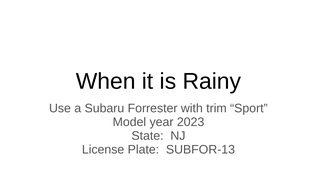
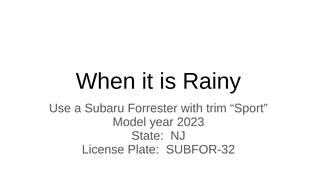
SUBFOR-13: SUBFOR-13 -> SUBFOR-32 (200, 150)
